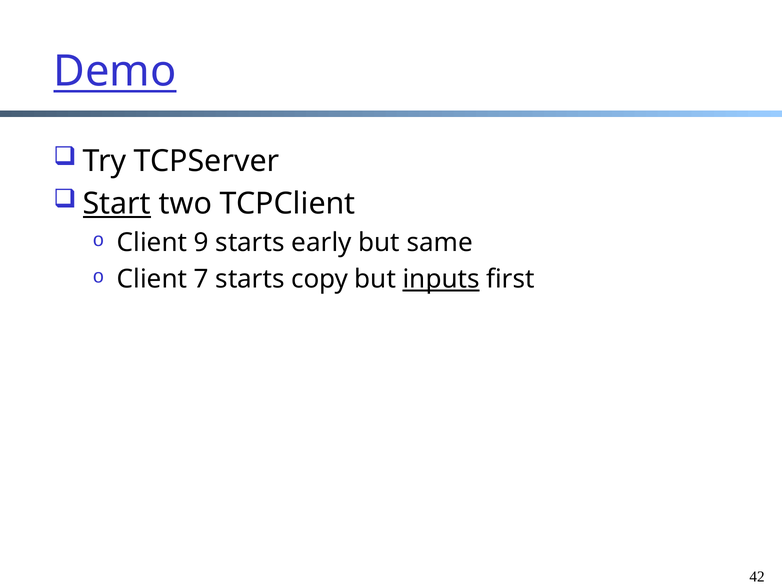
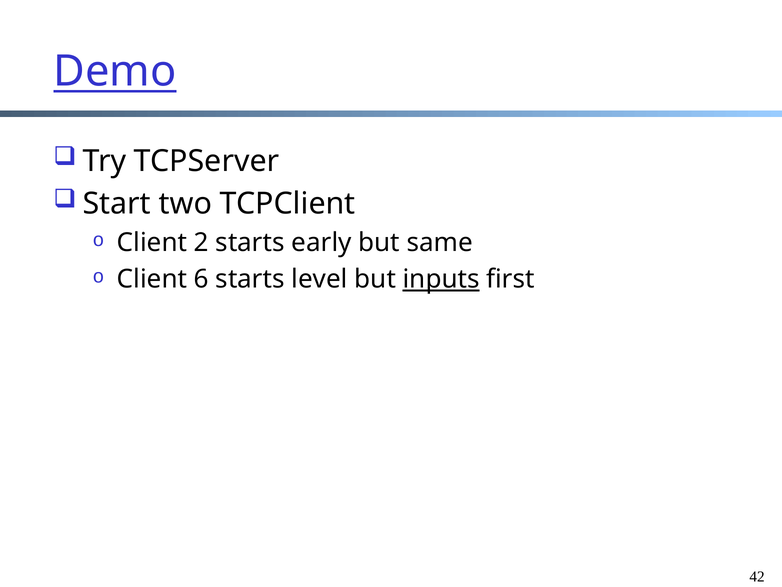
Start underline: present -> none (117, 204)
9: 9 -> 2 (201, 243)
7: 7 -> 6 (201, 279)
copy: copy -> level (320, 279)
